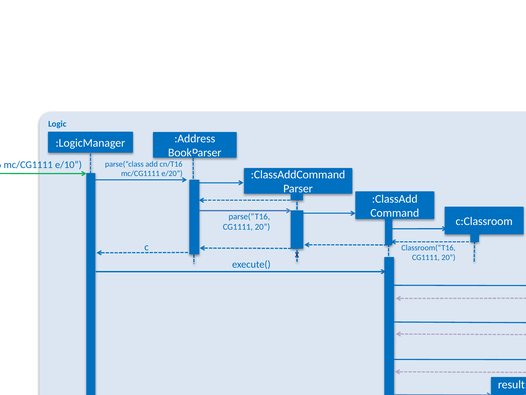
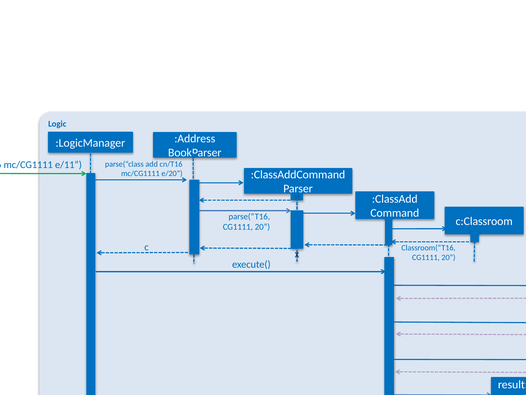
e/10: e/10 -> e/11 (68, 165)
